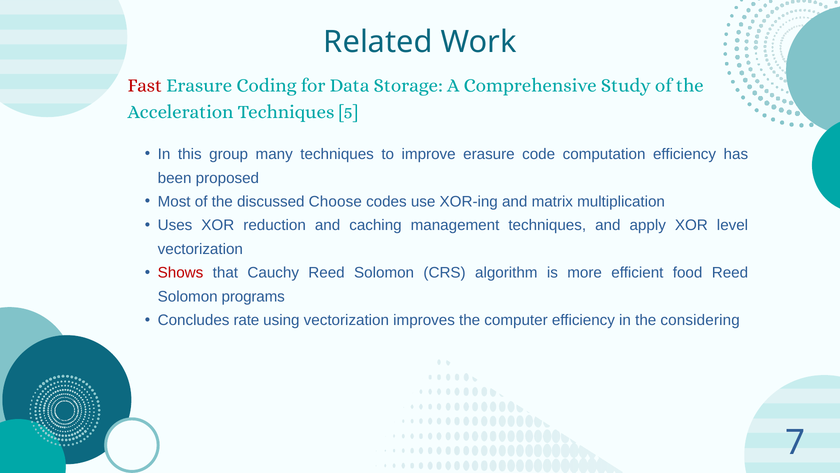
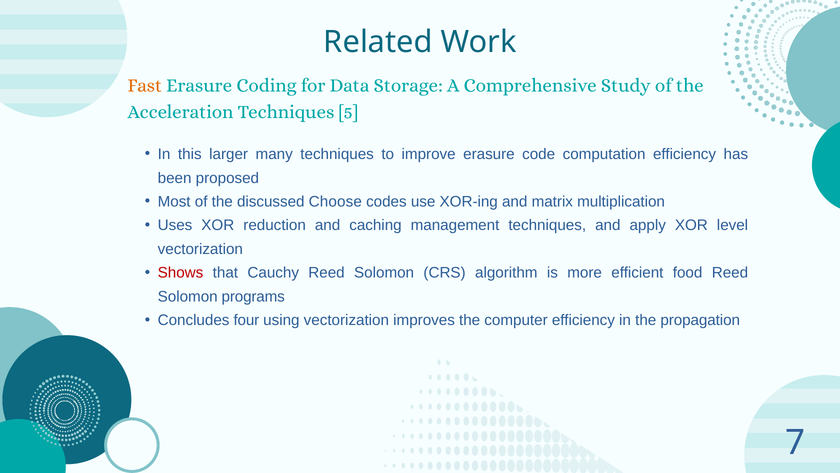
Fast colour: red -> orange (145, 86)
group: group -> larger (229, 154)
rate: rate -> four (246, 320)
considering: considering -> propagation (700, 320)
